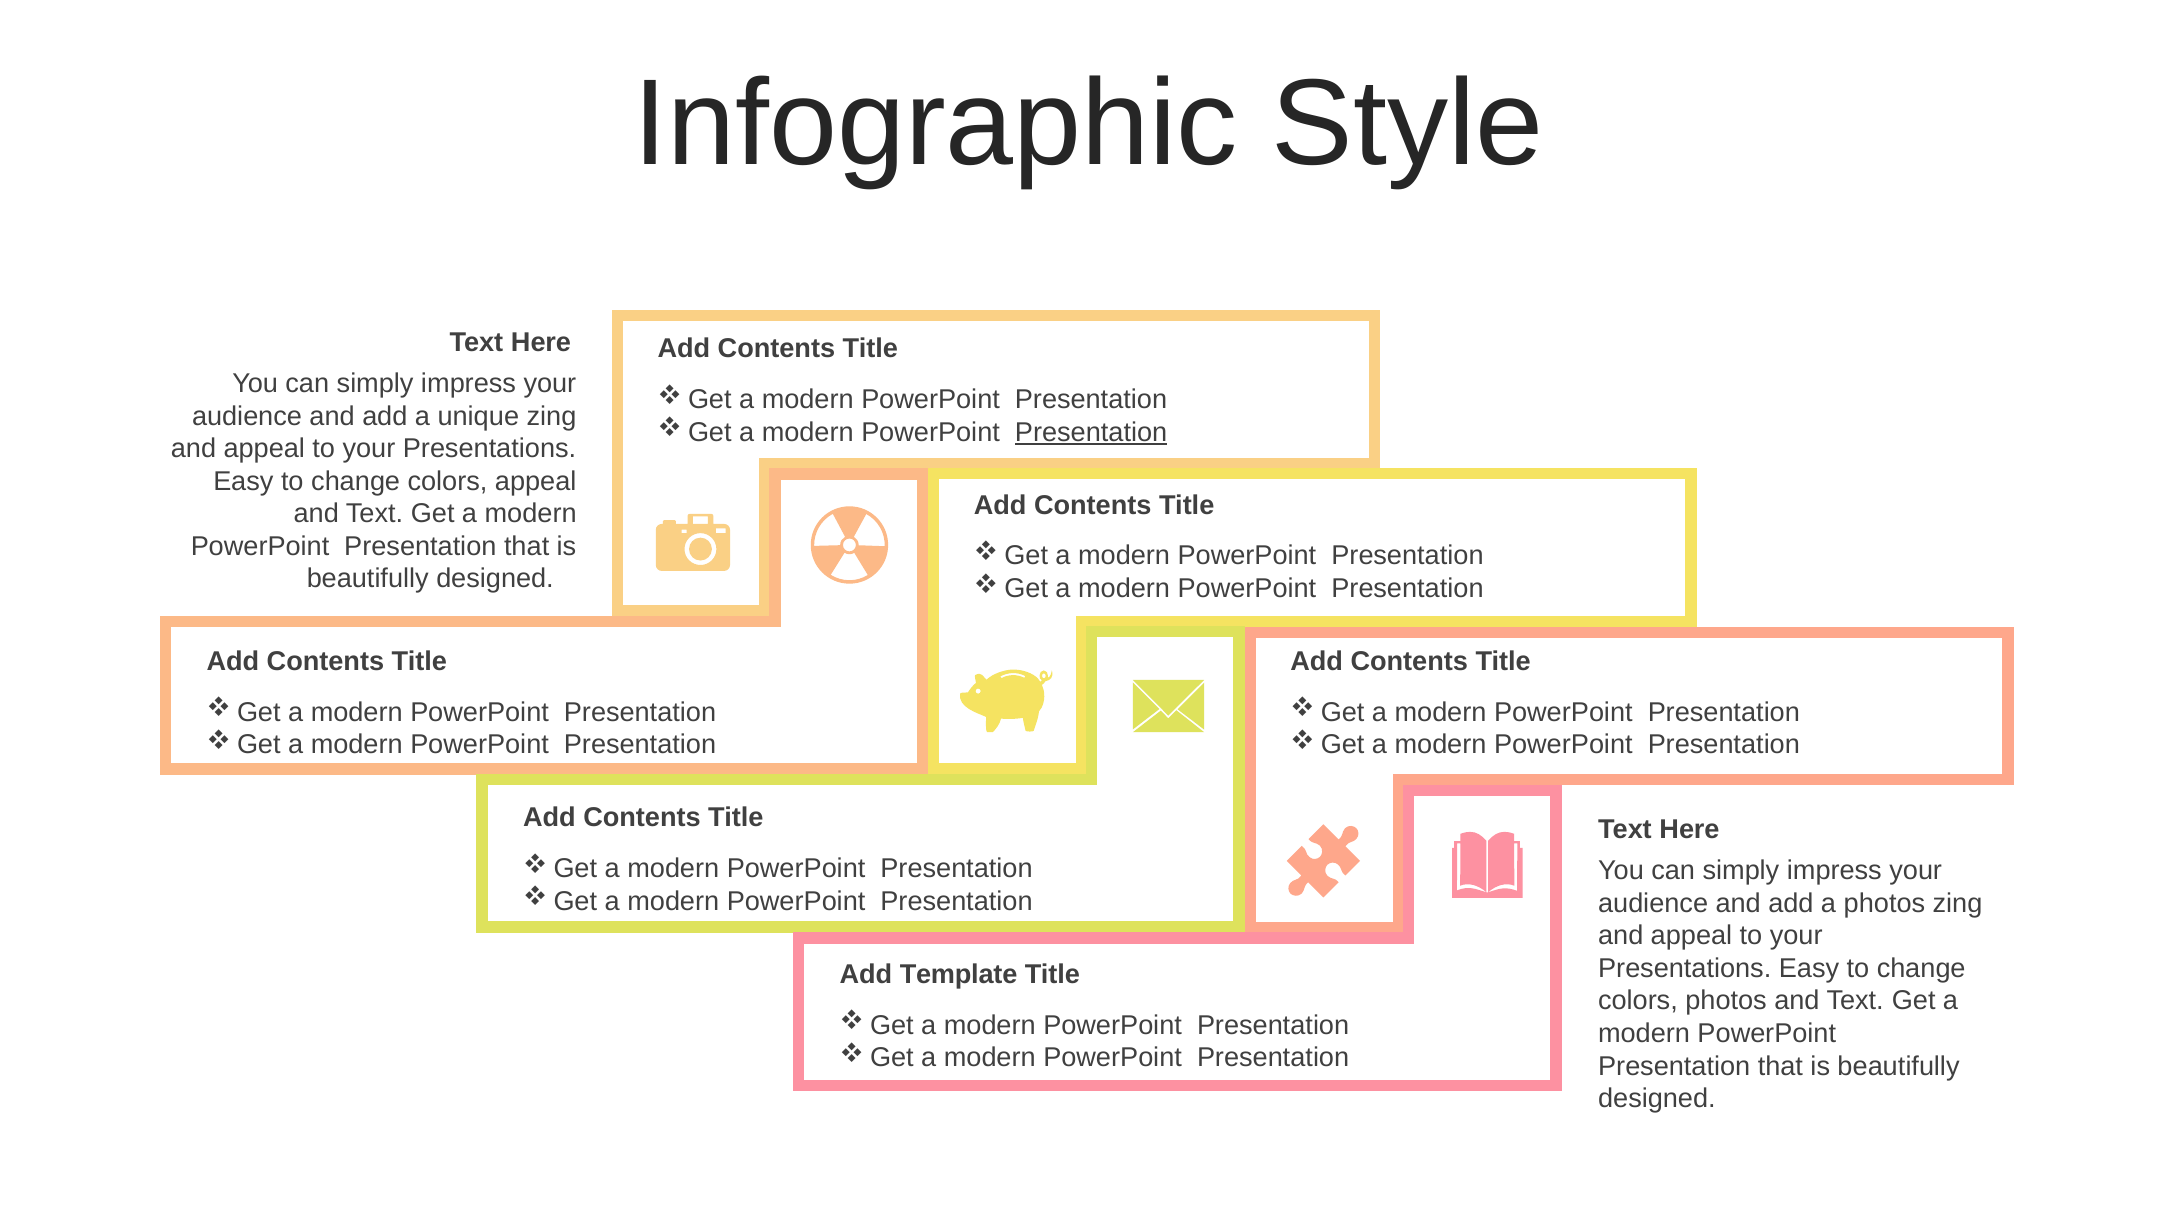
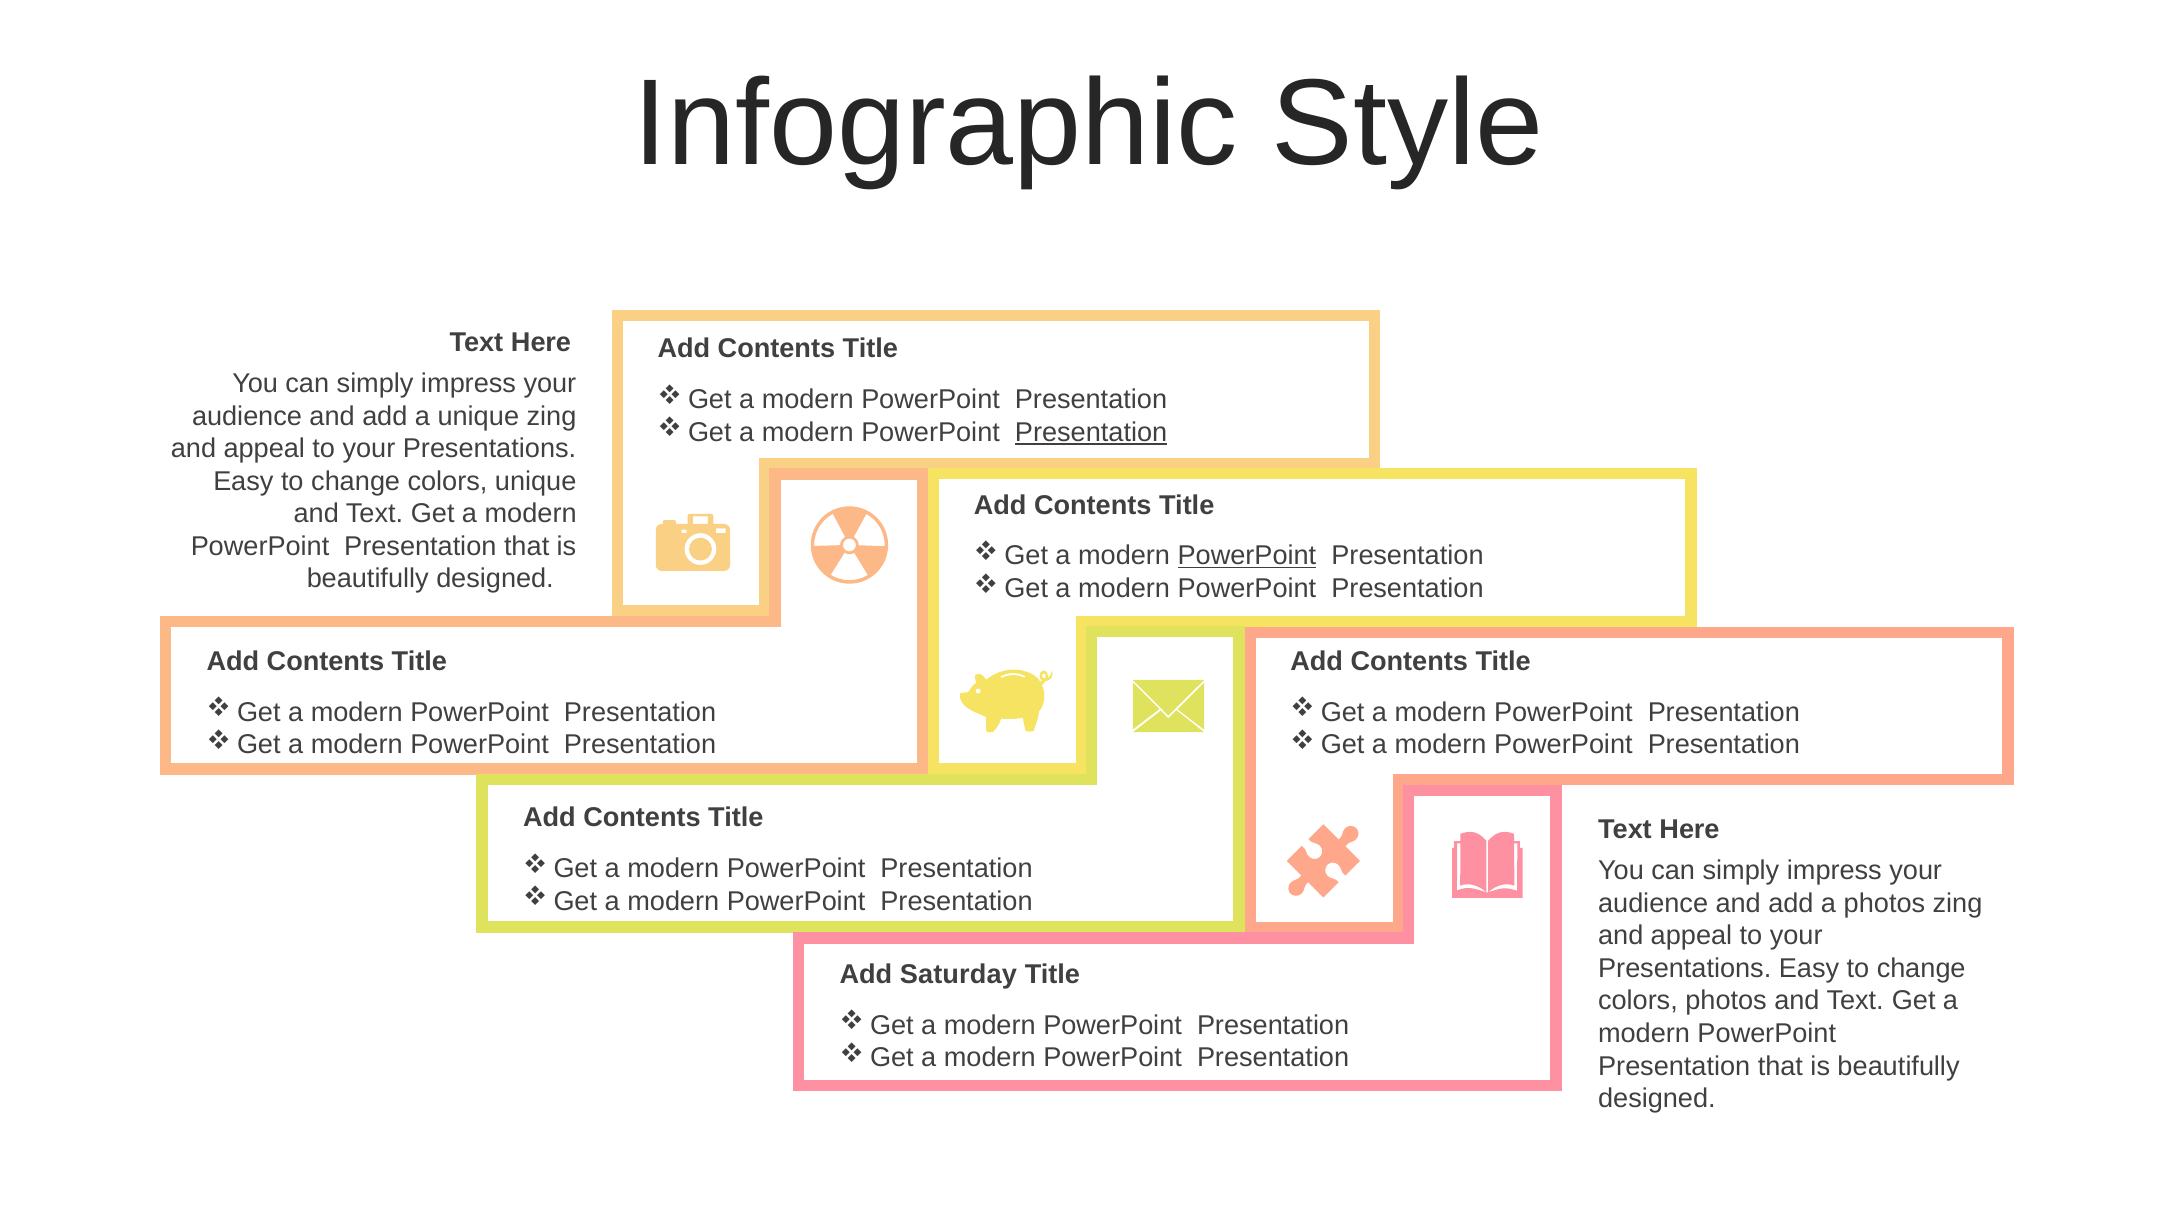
colors appeal: appeal -> unique (536, 481)
PowerPoint underline: none -> present (1247, 556)
Template: Template -> Saturday (958, 975)
